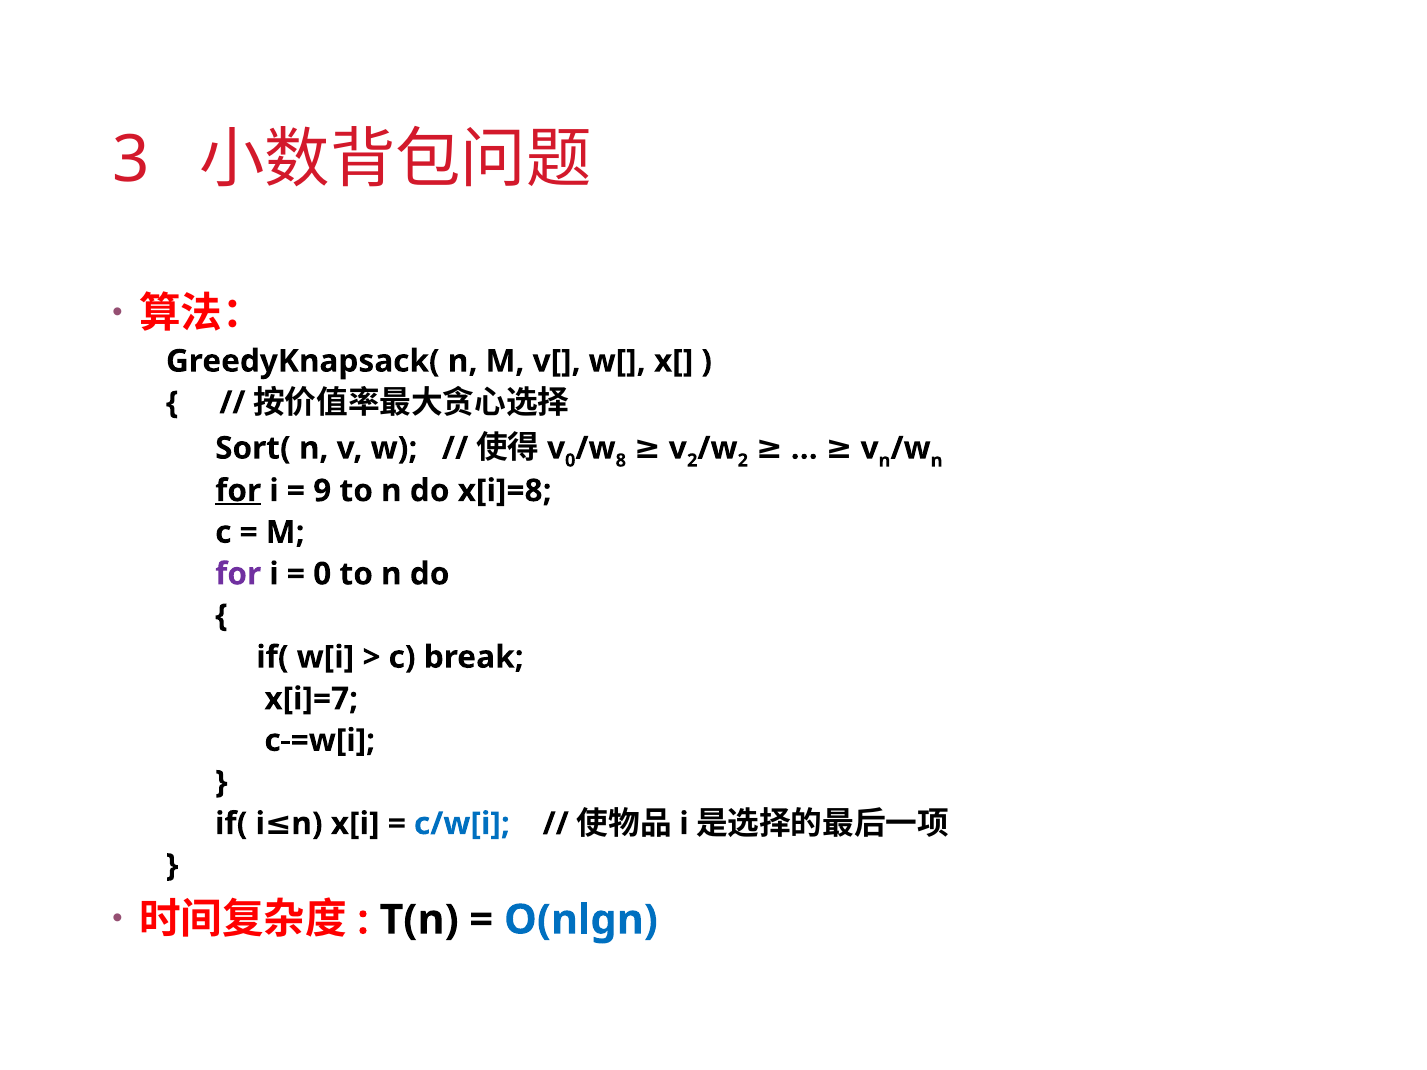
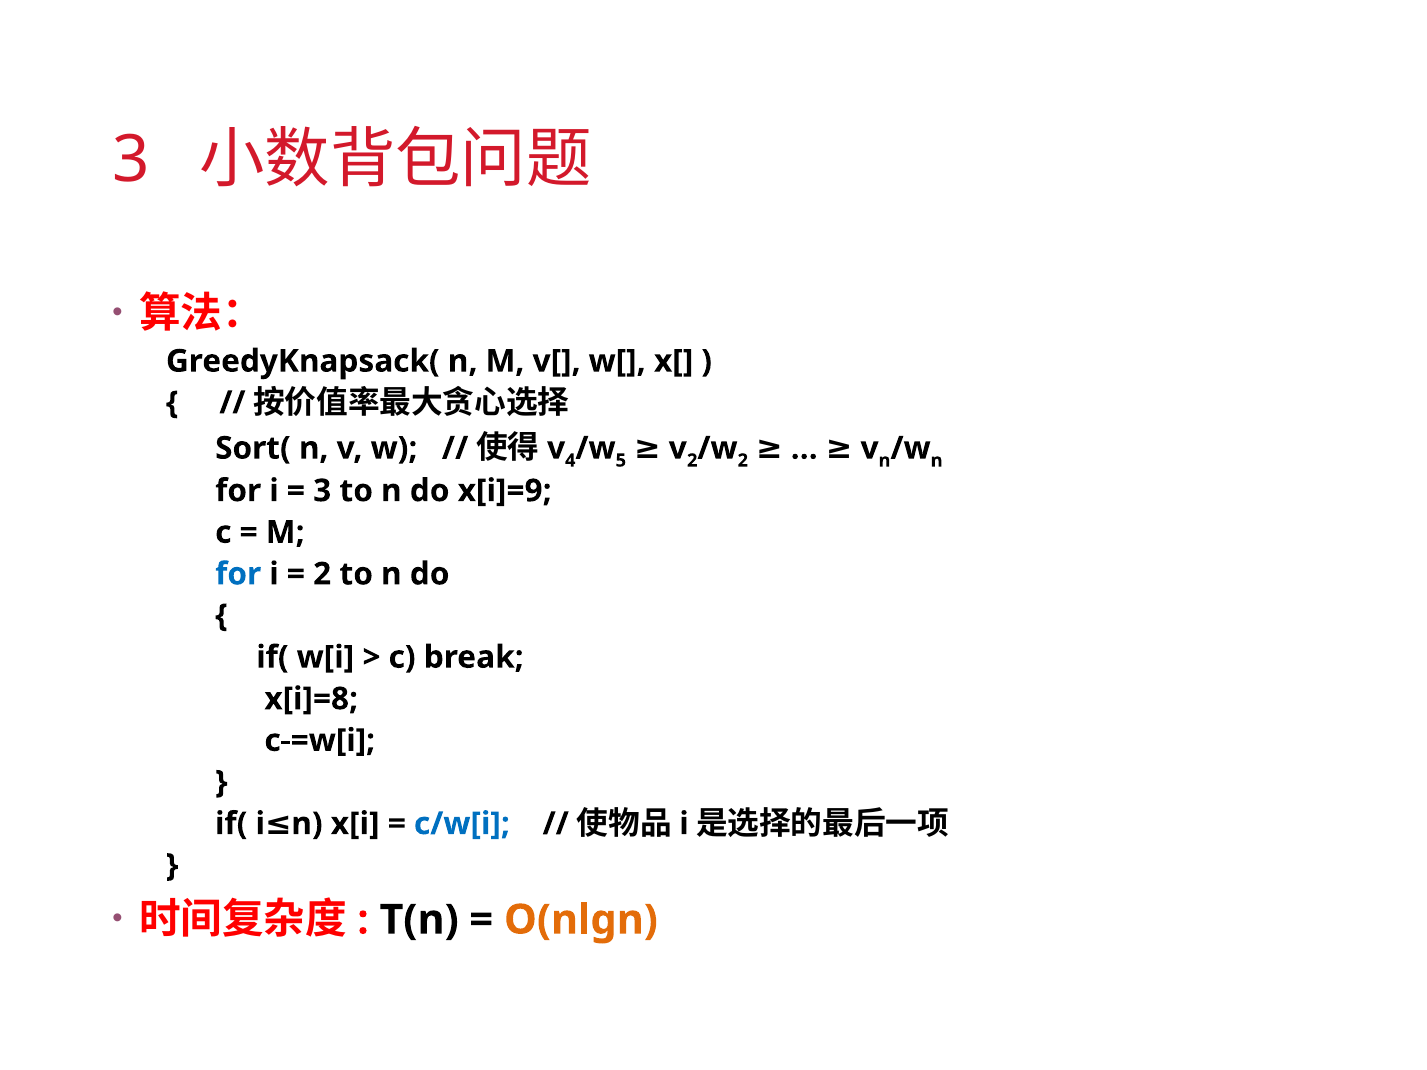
v 0: 0 -> 4 (570, 461)
8: 8 -> 5 (621, 461)
for underline: present -> none (238, 491)
9: 9 -> 3 (322, 491)
x[i]=8: x[i]=8 -> x[i]=9 (505, 491)
for colour: purple -> blue (238, 574)
0: 0 -> 2 (322, 574)
x[i]=7: x[i]=7 -> x[i]=8 (311, 699)
O(nlgn colour: blue -> orange (581, 920)
